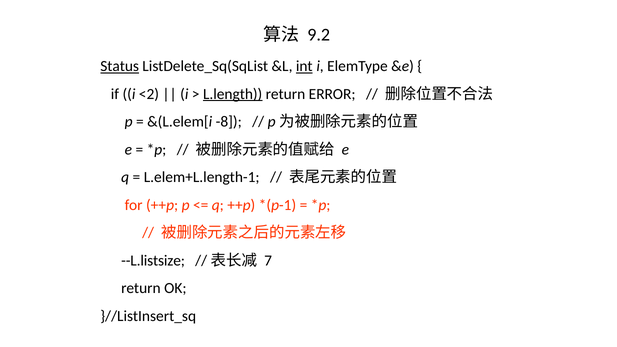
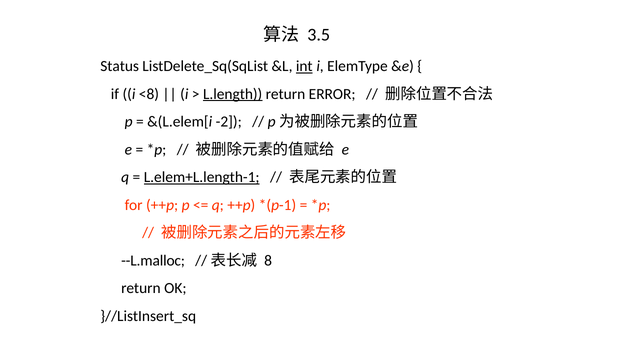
9.2: 9.2 -> 3.5 (319, 35)
Status underline: present -> none (120, 66)
<2: <2 -> <8 (149, 94)
-8: -8 -> -2 (229, 122)
L.elem+L.length-1 underline: none -> present (202, 177)
--L.listsize: --L.listsize -> --L.malloc (153, 261)
7: 7 -> 8 (268, 261)
